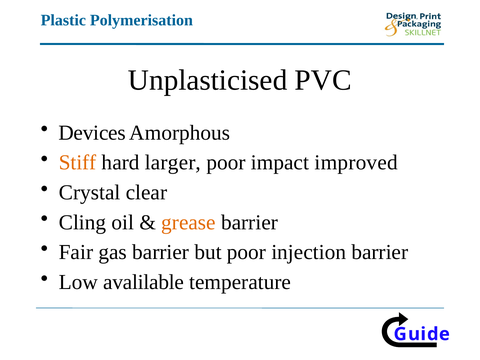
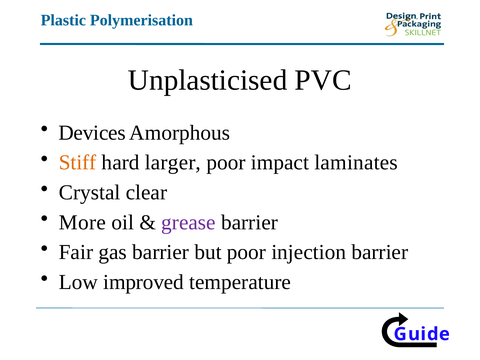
improved: improved -> laminates (356, 163)
Cling: Cling -> More (82, 222)
grease colour: orange -> purple (189, 222)
avalilable: avalilable -> improved (144, 282)
